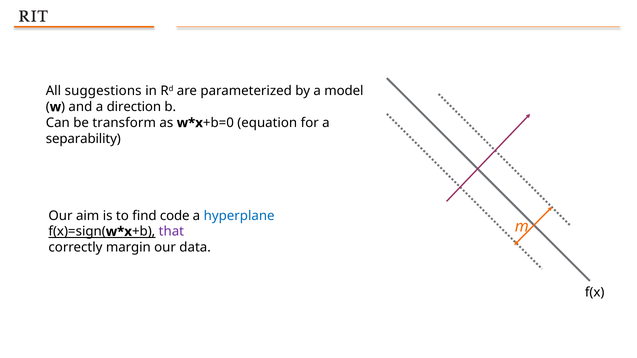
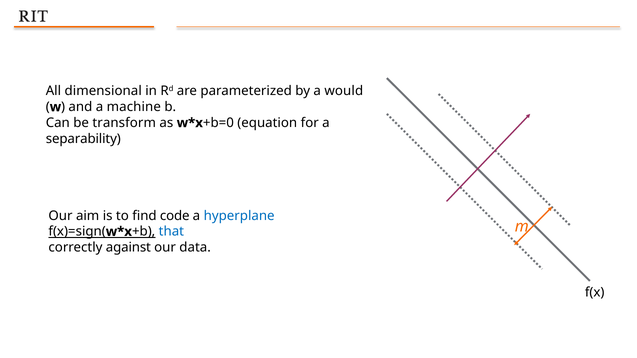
suggestions: suggestions -> dimensional (103, 91)
model: model -> would (344, 91)
direction: direction -> machine (134, 107)
that colour: purple -> blue (171, 232)
margin: margin -> against (128, 248)
